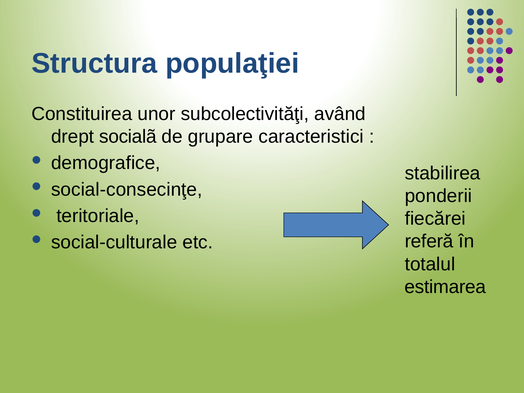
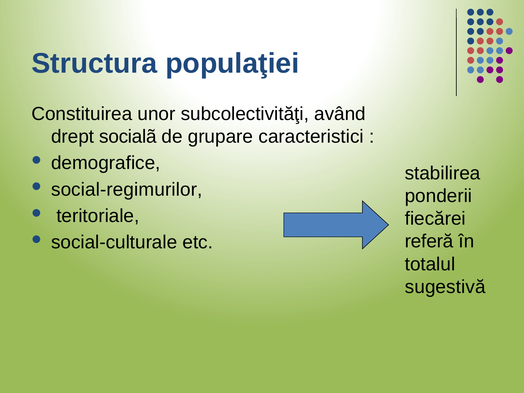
social-consecinţe: social-consecinţe -> social-regimurilor (127, 189)
estimarea: estimarea -> sugestivă (445, 287)
